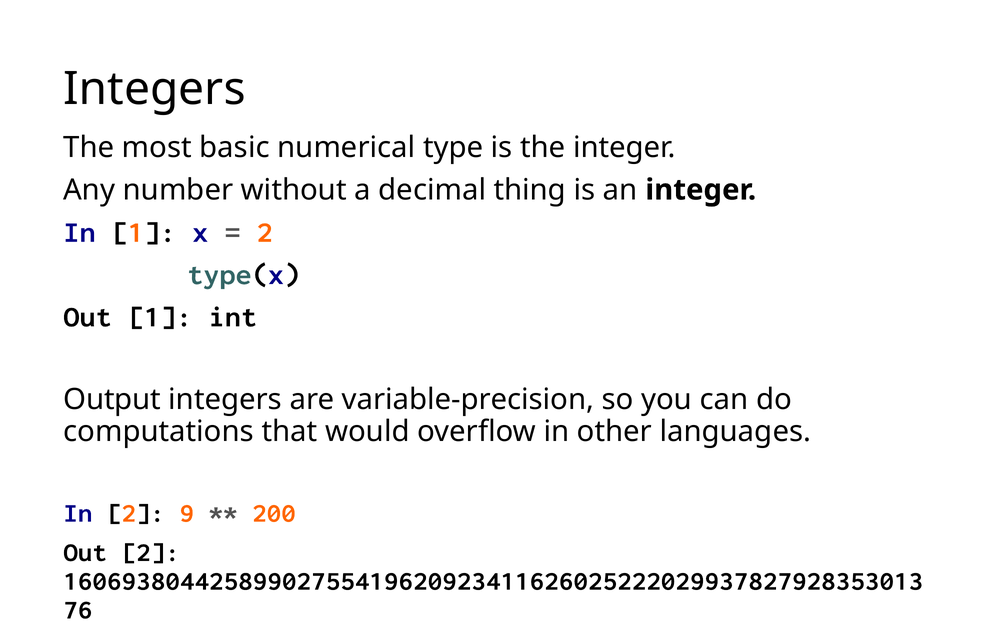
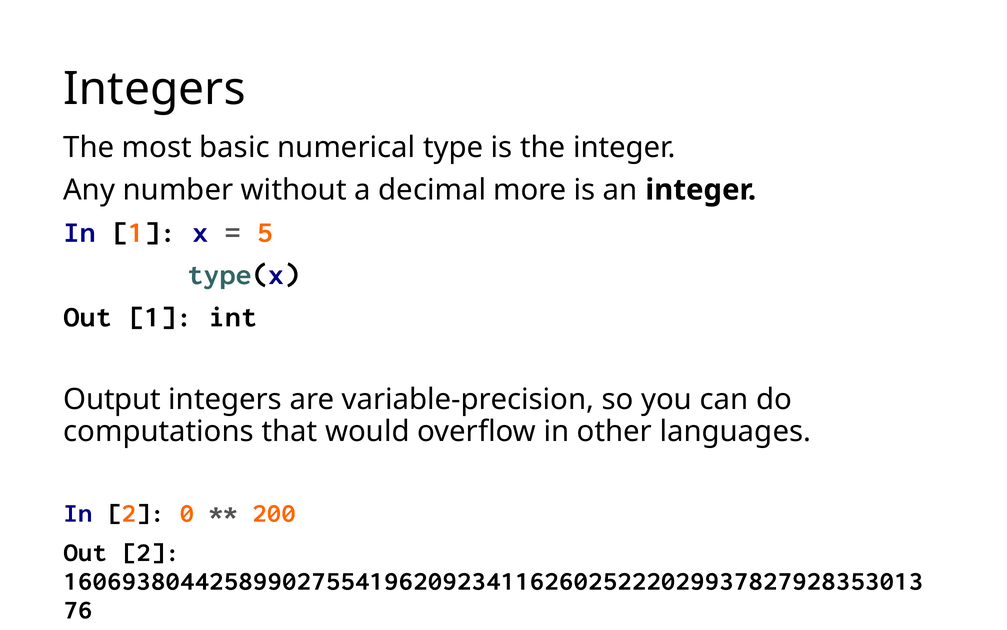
thing: thing -> more (530, 190)
2: 2 -> 5 (265, 232)
9: 9 -> 0 (187, 512)
